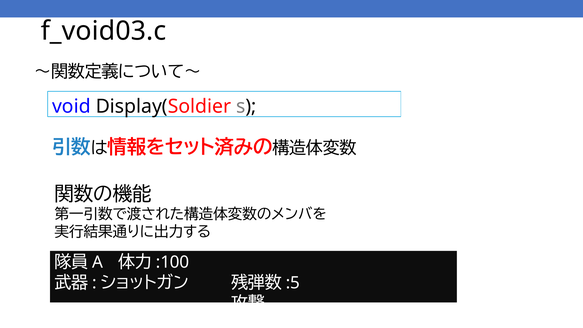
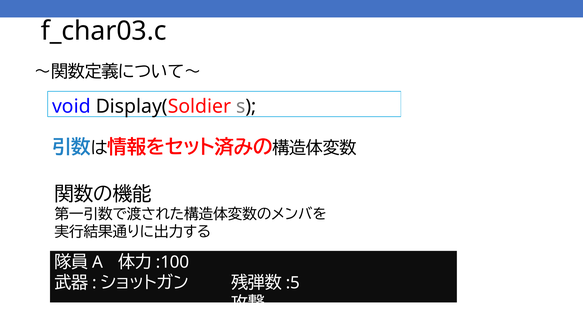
f_void03.c: f_void03.c -> f_char03.c (104, 31)
